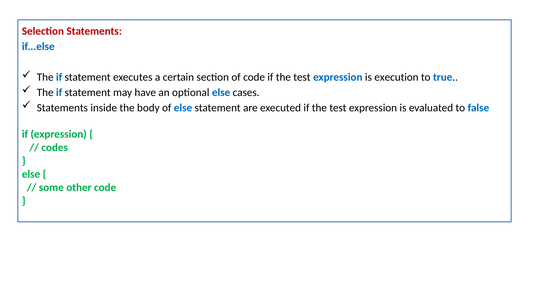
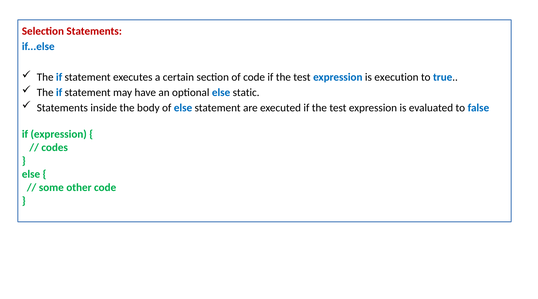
cases: cases -> static (246, 92)
